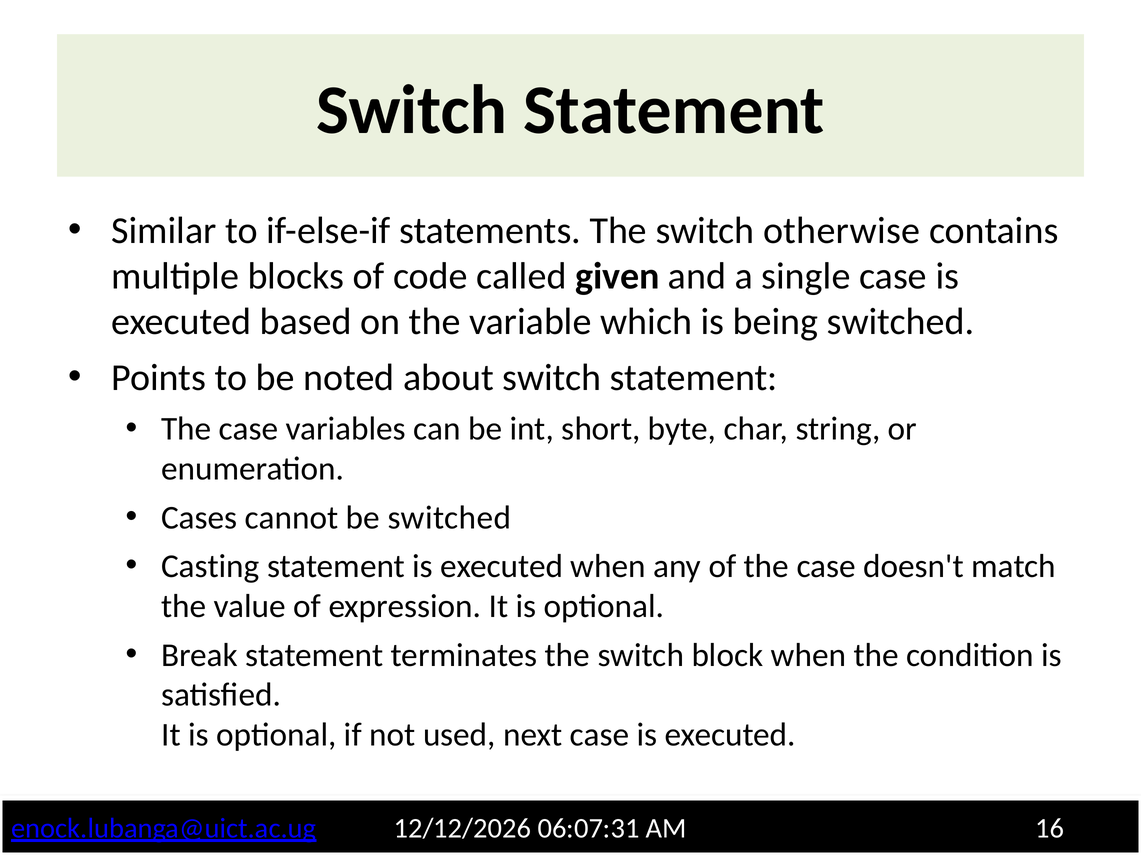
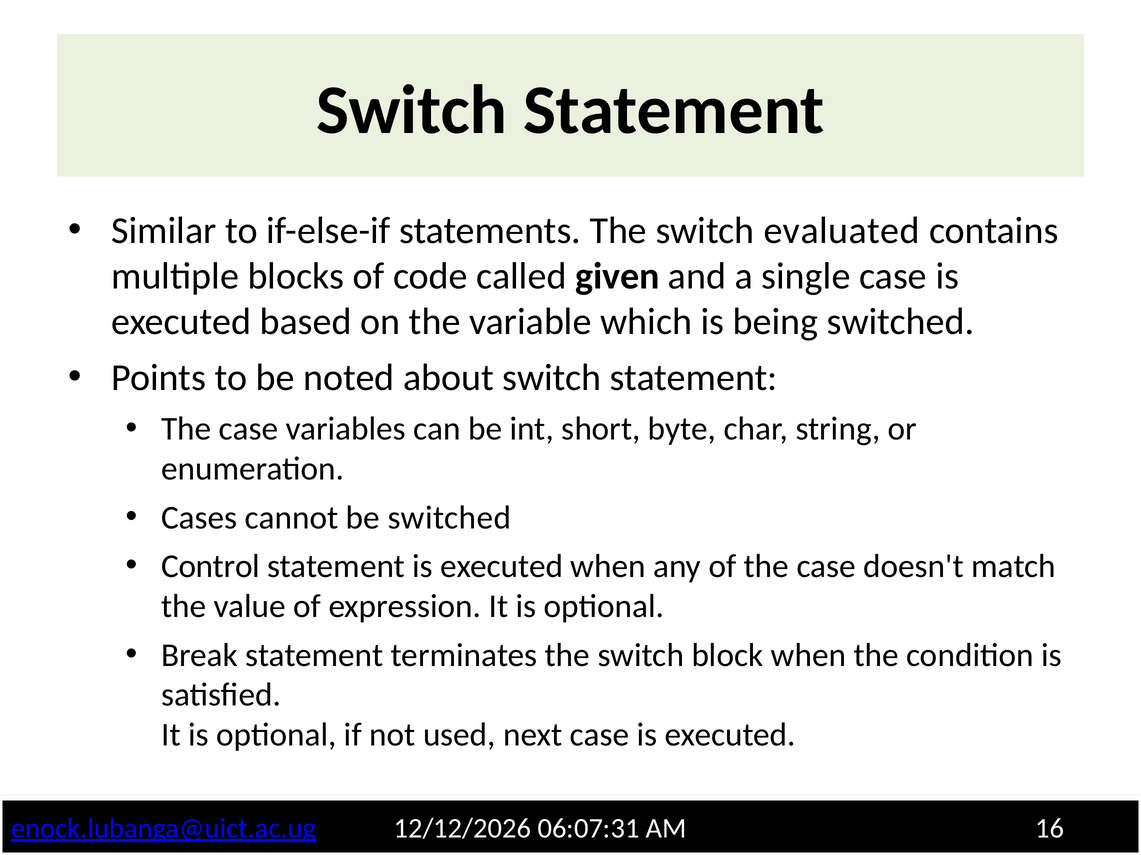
otherwise: otherwise -> evaluated (842, 231)
Casting: Casting -> Control (211, 567)
